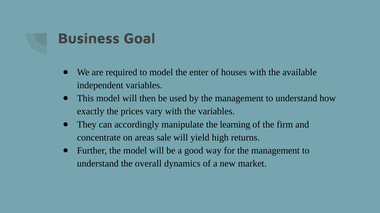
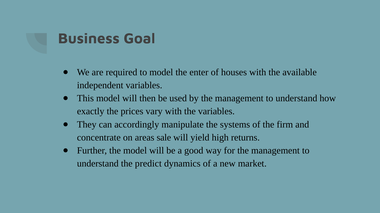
learning: learning -> systems (235, 125)
overall: overall -> predict (148, 164)
